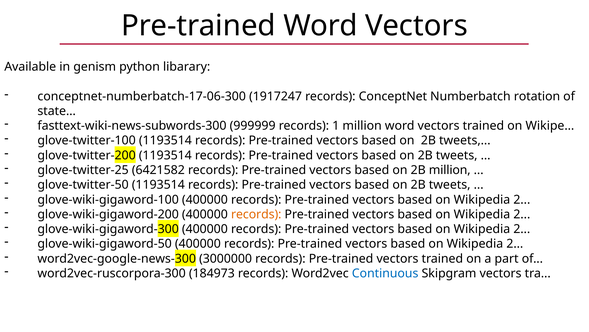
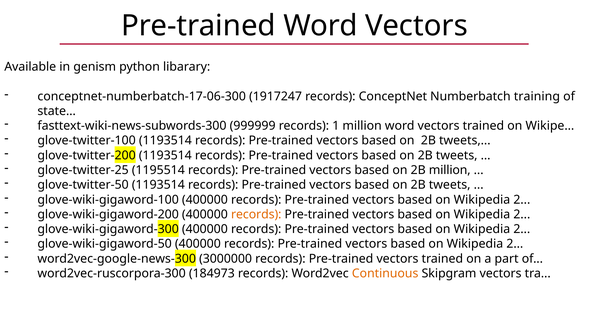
rotation: rotation -> training (537, 96)
6421582: 6421582 -> 1195514 (158, 170)
Continuous colour: blue -> orange (385, 273)
